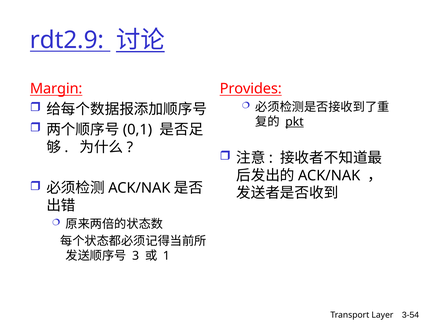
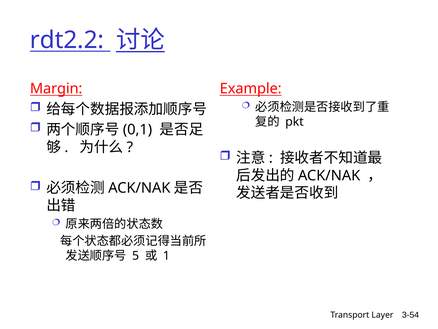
rdt2.9: rdt2.9 -> rdt2.2 (67, 40)
Provides: Provides -> Example (251, 89)
pkt underline: present -> none (295, 122)
3: 3 -> 5 (136, 255)
